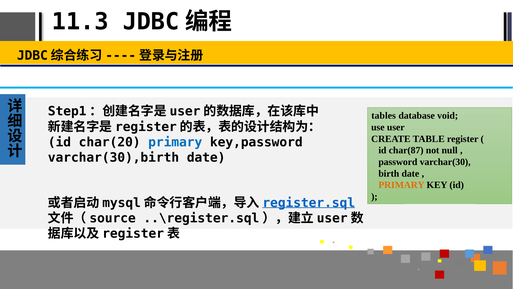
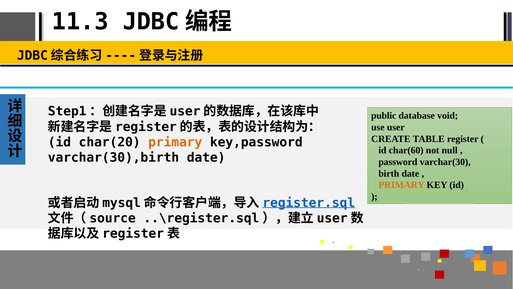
tables: tables -> public (384, 116)
primary colour: blue -> orange (175, 142)
char(87: char(87 -> char(60 (406, 150)
